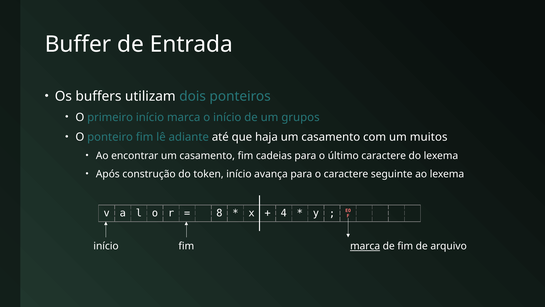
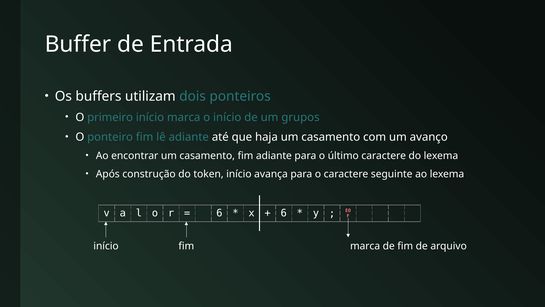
muitos: muitos -> avanço (429, 137)
fim cadeias: cadeias -> adiante (274, 156)
8: 8 -> 6 (219, 213)
4: 4 -> 6 (284, 213)
marca underline: present -> none (365, 246)
